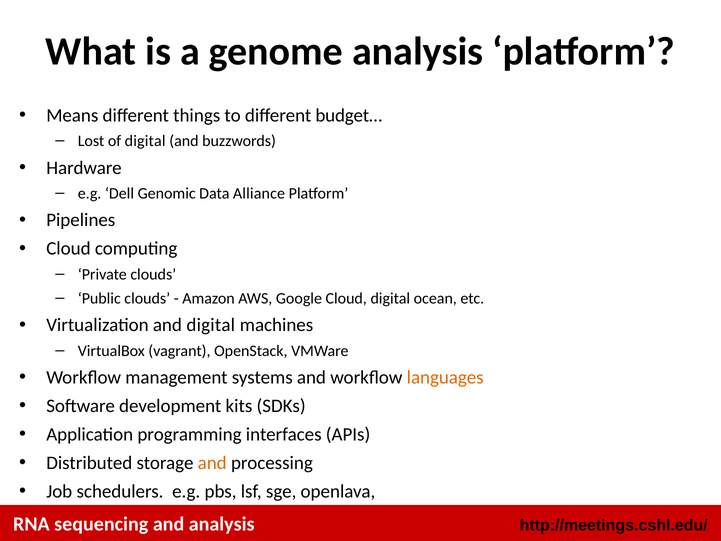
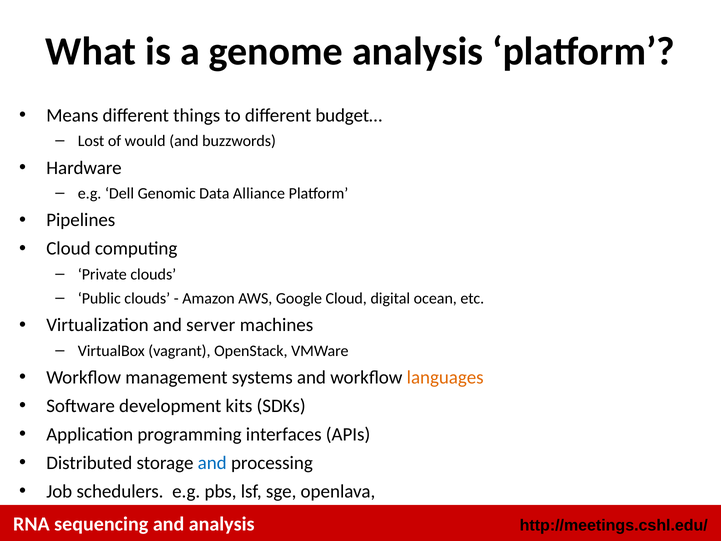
of digital: digital -> would (145, 141)
and digital: digital -> server (211, 325)
and colour: orange -> blue (212, 463)
